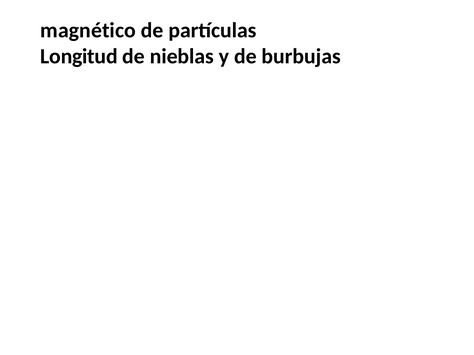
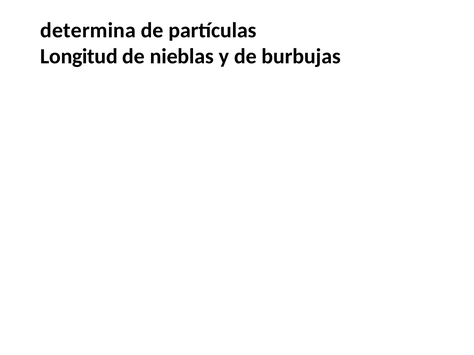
magnético: magnético -> determina (88, 30)
